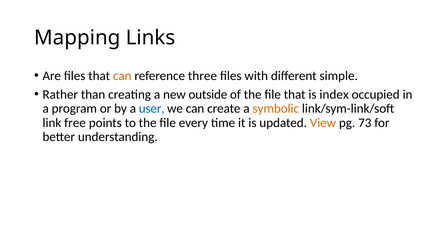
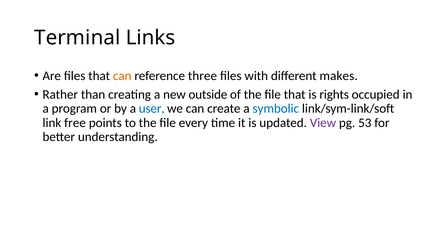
Mapping: Mapping -> Terminal (77, 38)
simple: simple -> makes (339, 76)
index: index -> rights (334, 95)
symbolic colour: orange -> blue (276, 109)
View colour: orange -> purple (323, 123)
73: 73 -> 53 (365, 123)
